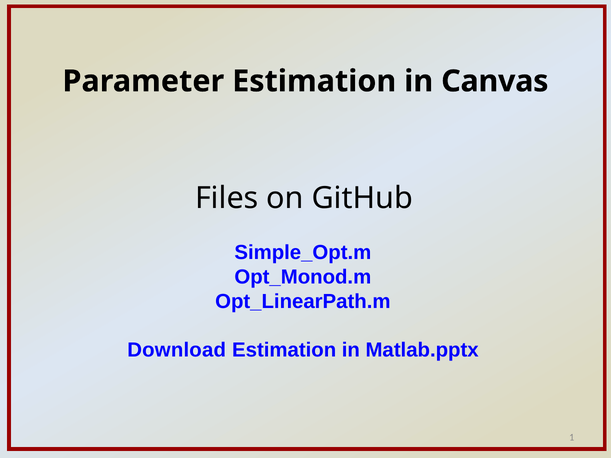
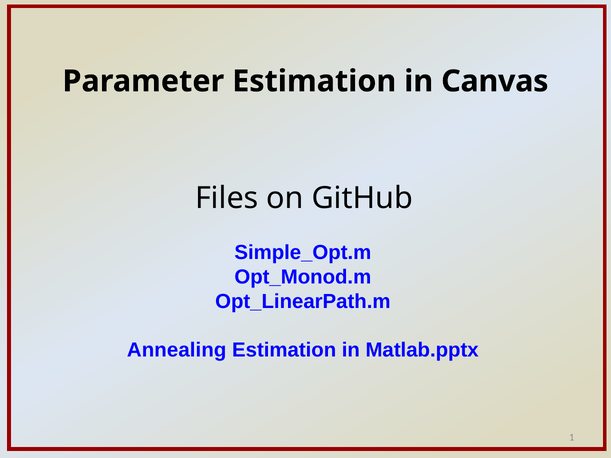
Download: Download -> Annealing (177, 350)
